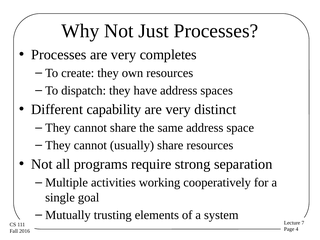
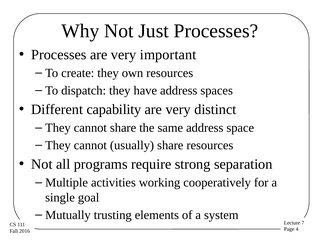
completes: completes -> important (168, 55)
